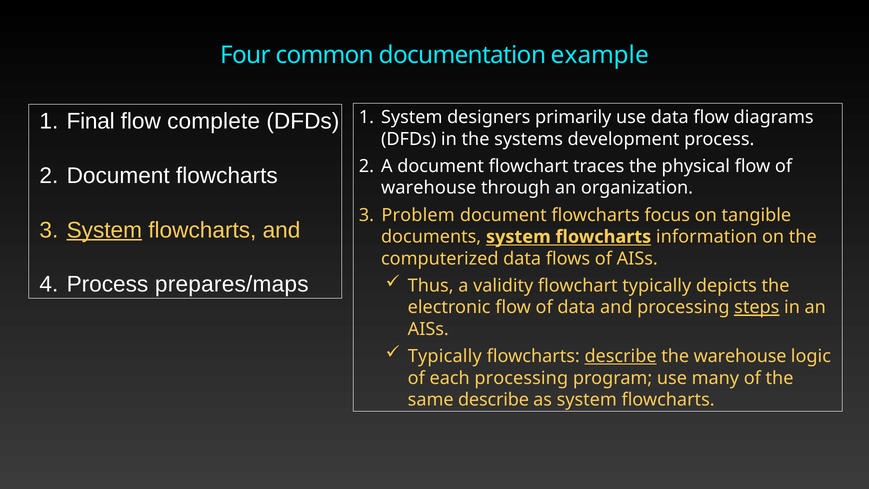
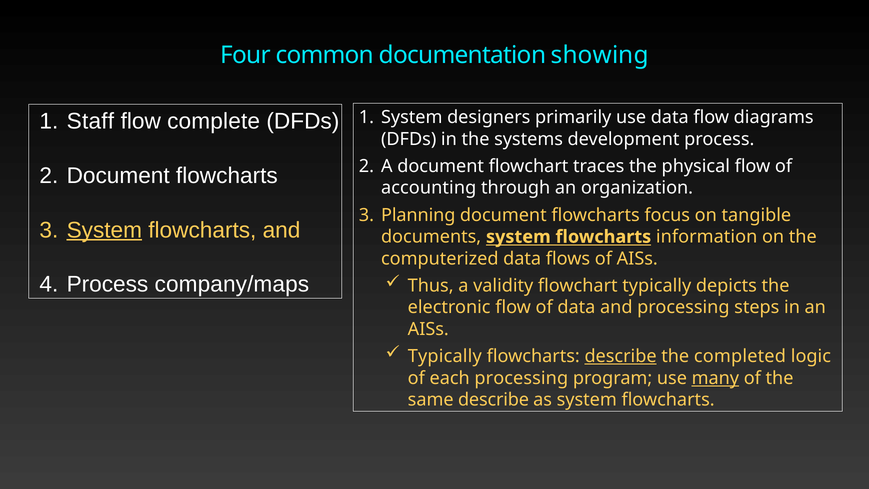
example: example -> showing (600, 55)
Final: Final -> Staff (90, 121)
warehouse: warehouse -> accounting (429, 188)
Problem: Problem -> Planning (418, 215)
prepares/maps: prepares/maps -> company/maps (232, 284)
steps underline: present -> none (757, 307)
the warehouse: warehouse -> completed (740, 356)
many underline: none -> present (715, 378)
